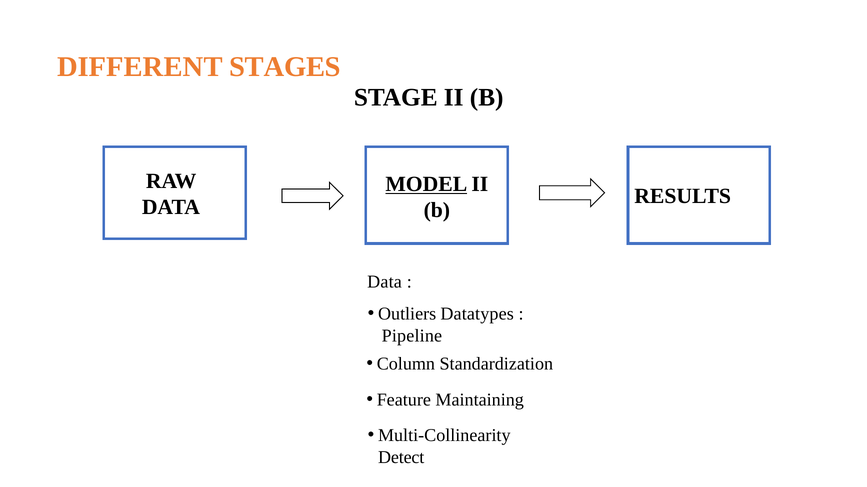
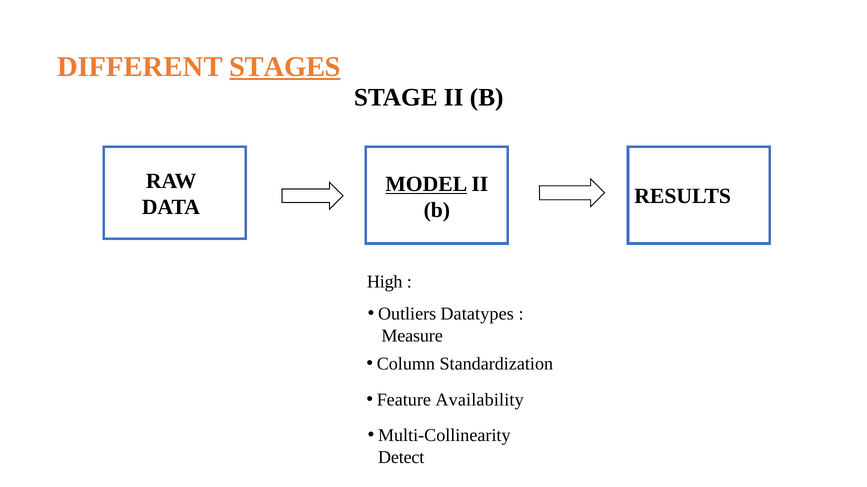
STAGES underline: none -> present (285, 67)
Data: Data -> High (385, 282)
Pipeline: Pipeline -> Measure (412, 336)
Maintaining: Maintaining -> Availability (480, 400)
